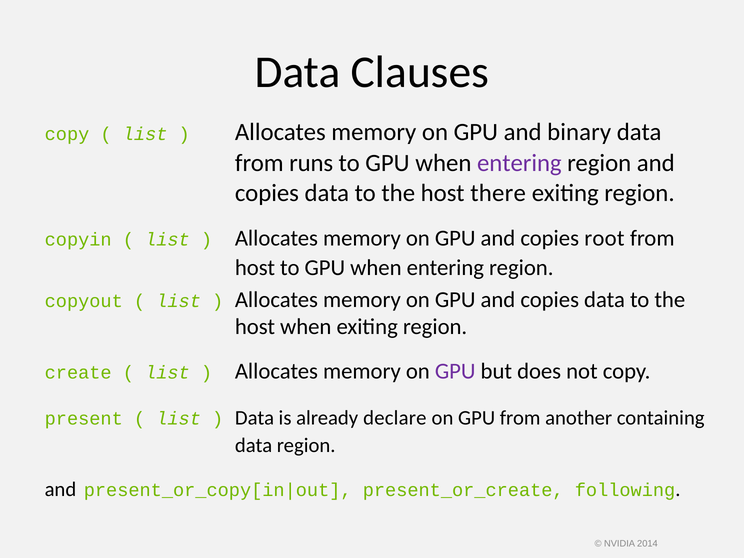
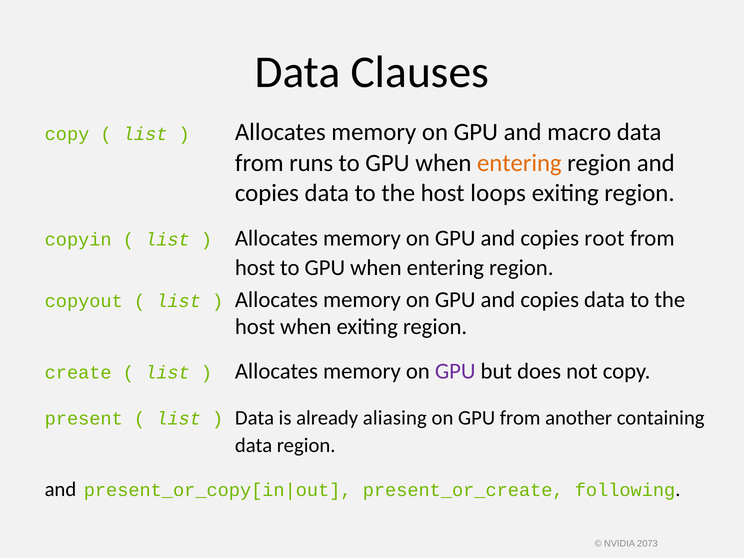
binary: binary -> macro (579, 132)
entering colour: purple -> orange (519, 163)
there: there -> loops (498, 193)
declare: declare -> aliasing (395, 418)
2014: 2014 -> 2073 (647, 544)
